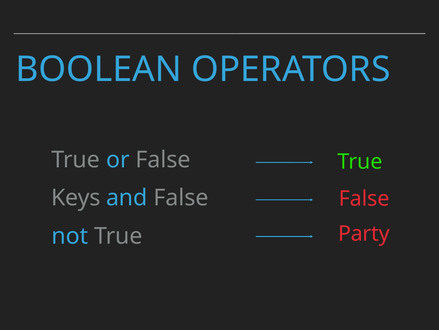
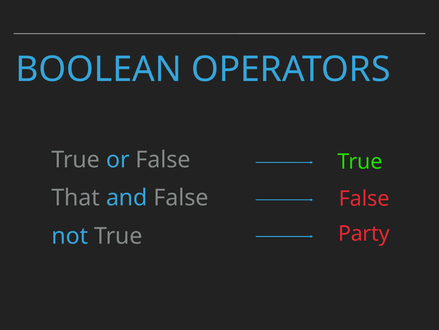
Keys: Keys -> That (76, 198)
